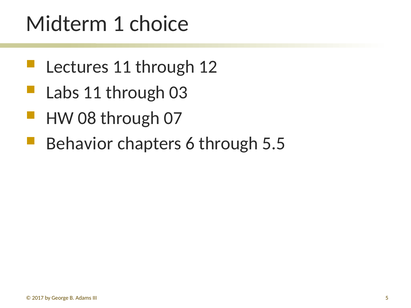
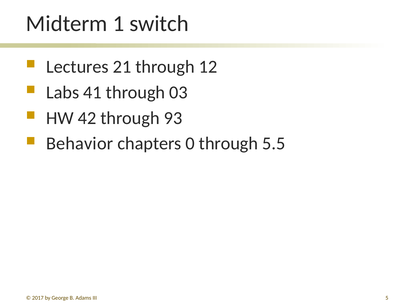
choice: choice -> switch (159, 24)
Lectures 11: 11 -> 21 (122, 67)
Labs 11: 11 -> 41 (93, 93)
08: 08 -> 42 (87, 118)
07: 07 -> 93 (173, 118)
6: 6 -> 0 (190, 144)
